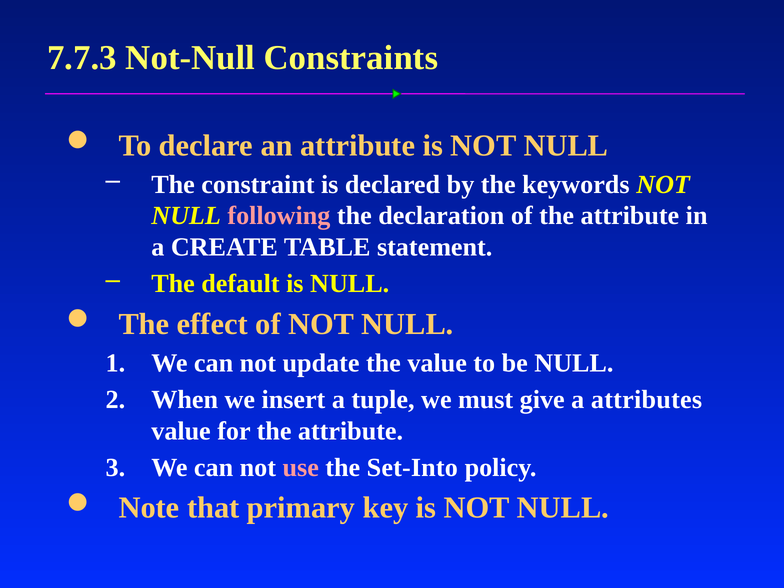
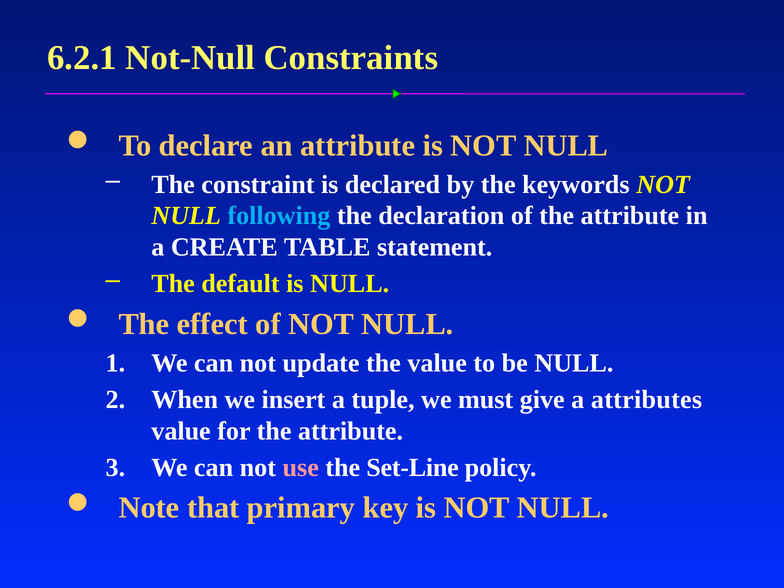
7.7.3: 7.7.3 -> 6.2.1 (82, 58)
following colour: pink -> light blue (279, 216)
Set-Into: Set-Into -> Set-Line (413, 468)
